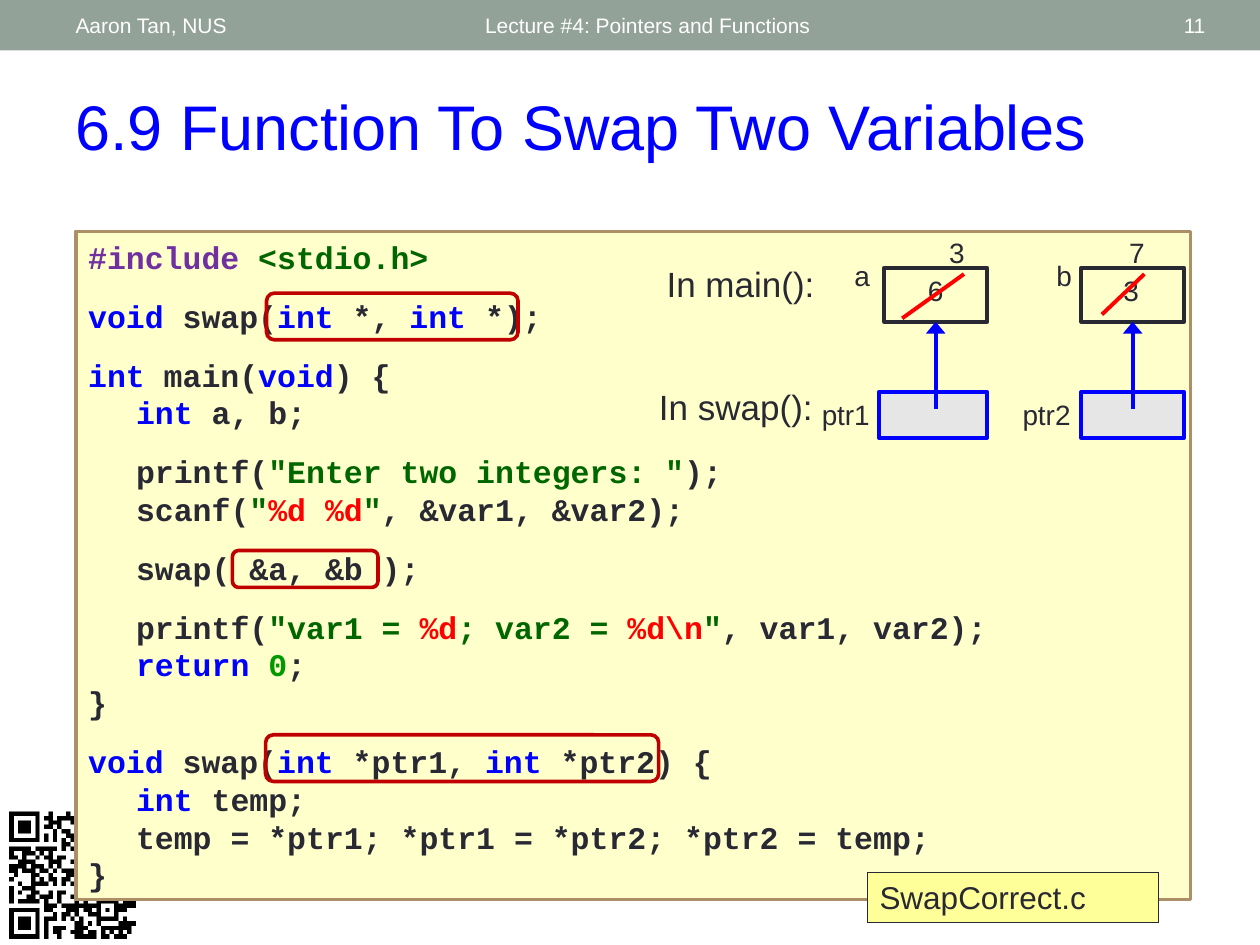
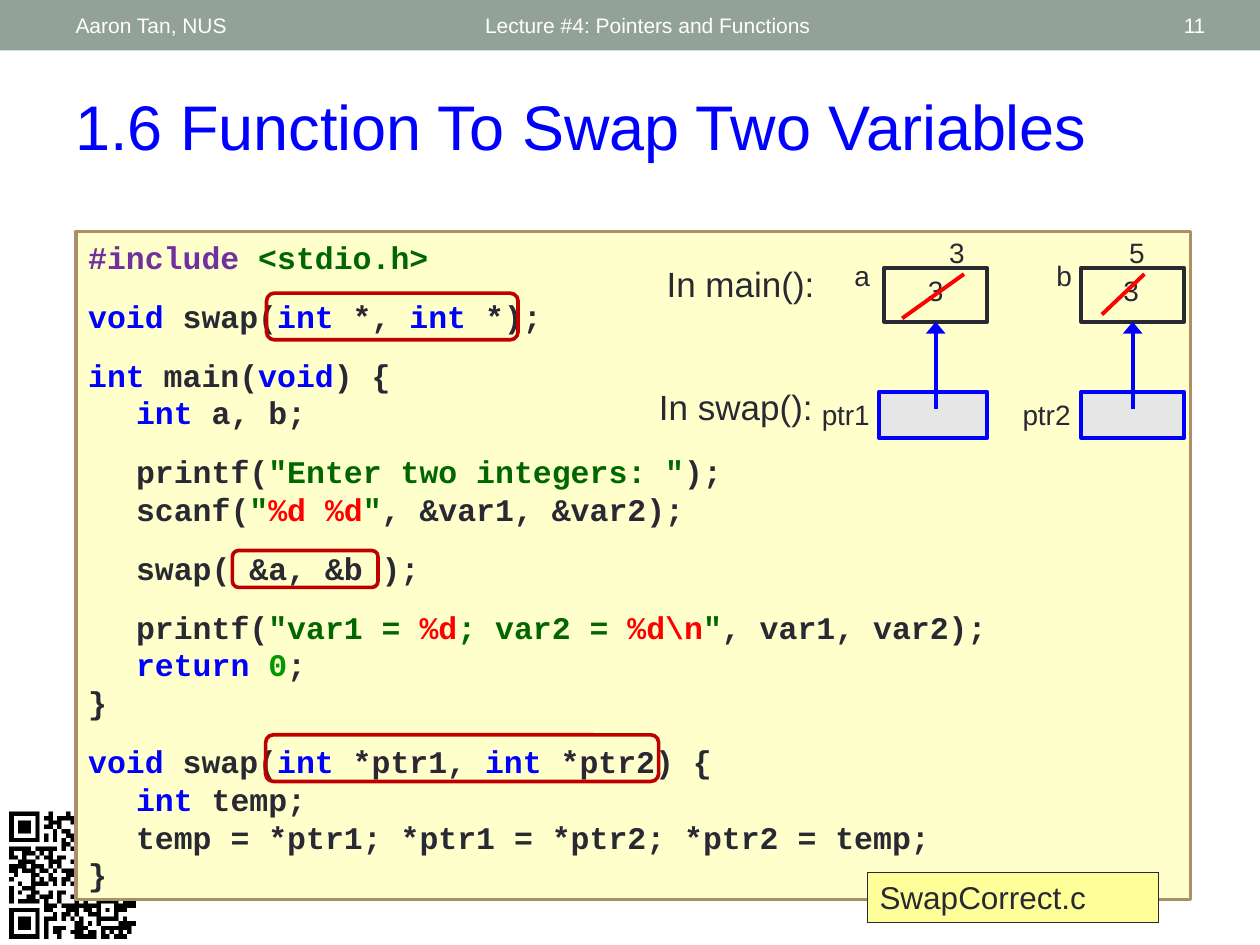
6.9: 6.9 -> 1.6 (119, 129)
7: 7 -> 5 (1137, 254)
main( 6: 6 -> 3 (936, 293)
